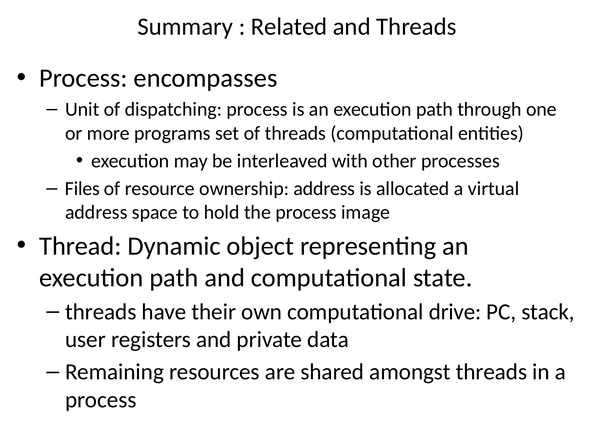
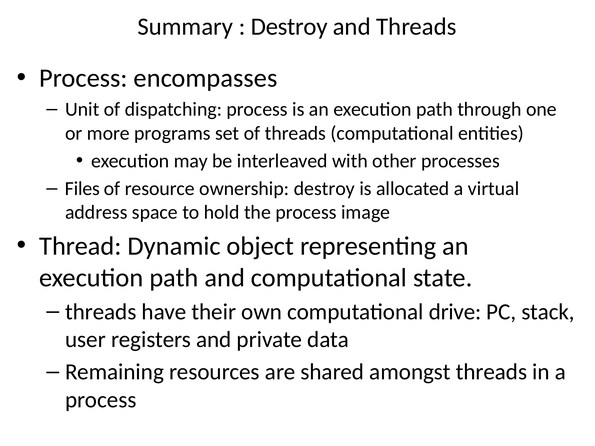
Related: Related -> Destroy (289, 27)
ownership address: address -> destroy (324, 189)
